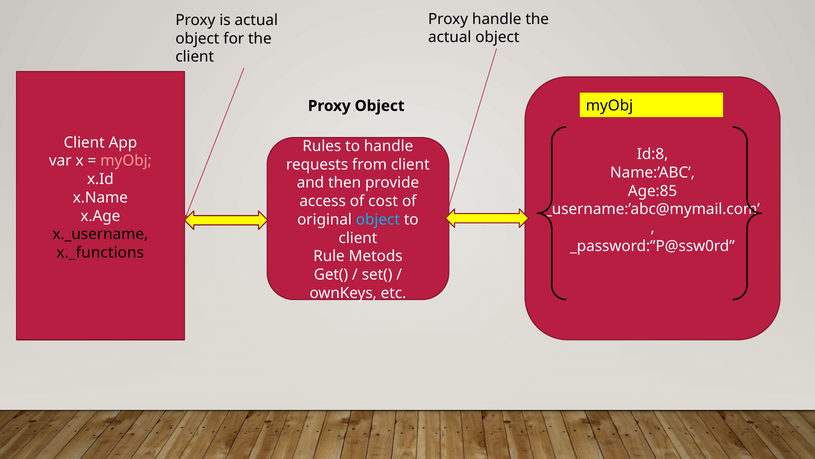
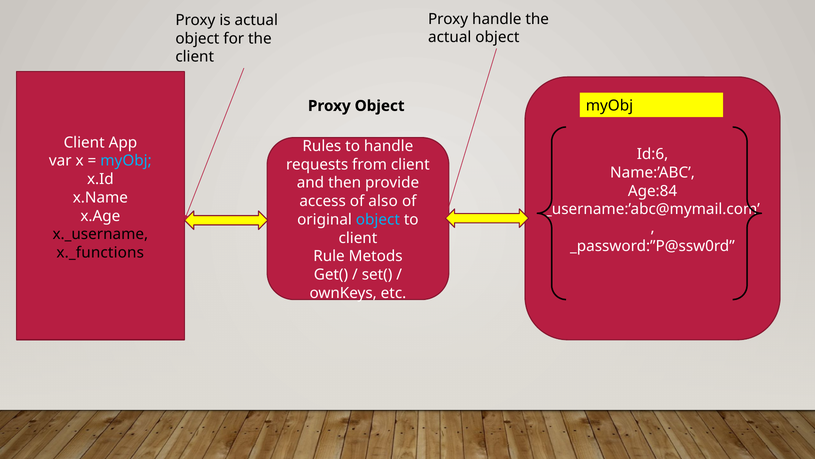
Id:8: Id:8 -> Id:6 (653, 154)
myObj colour: pink -> light blue (126, 161)
Age:85: Age:85 -> Age:84 (653, 191)
cost: cost -> also (383, 201)
